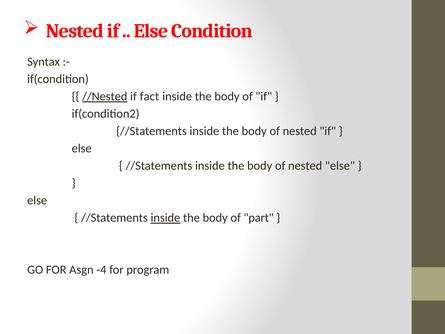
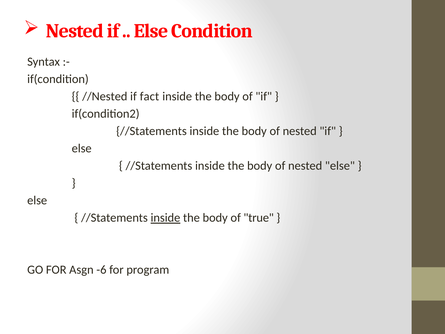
//Nested underline: present -> none (105, 96)
part: part -> true (259, 218)
-4: -4 -> -6 (101, 270)
